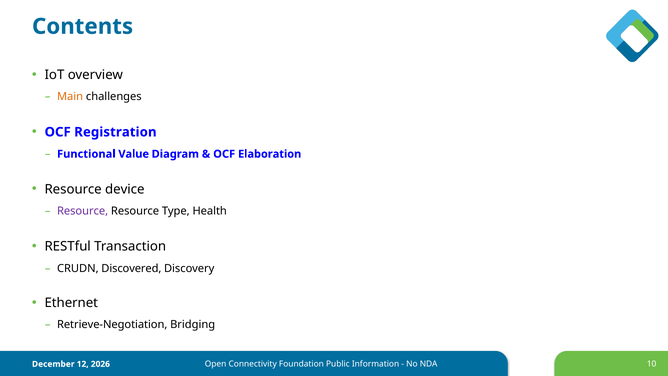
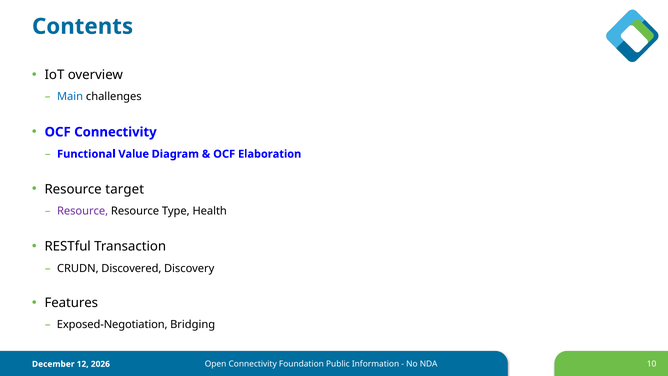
Main colour: orange -> blue (70, 97)
OCF Registration: Registration -> Connectivity (115, 132)
device: device -> target (125, 190)
Ethernet: Ethernet -> Features (71, 303)
Retrieve-Negotiation: Retrieve-Negotiation -> Exposed-Negotiation (112, 325)
